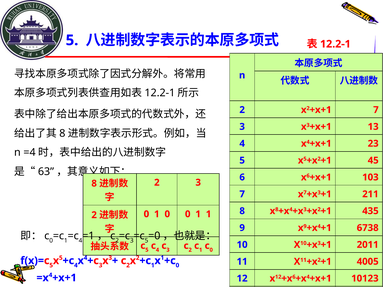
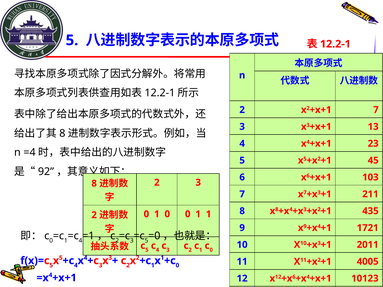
63: 63 -> 92 (46, 172)
6738: 6738 -> 1721 (368, 228)
